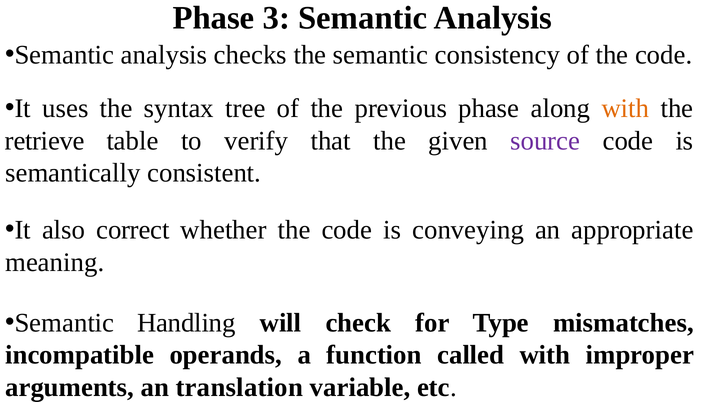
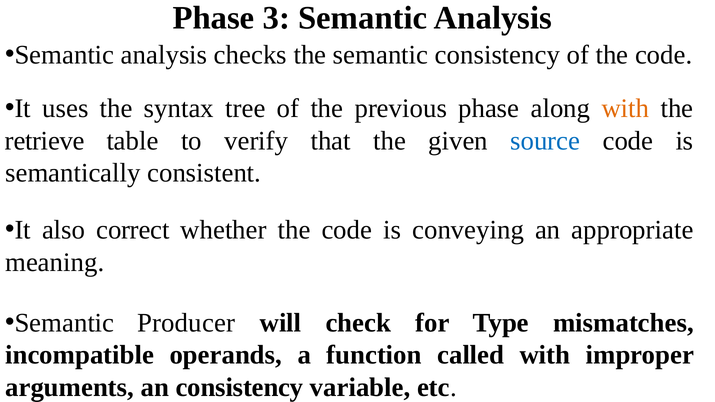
source colour: purple -> blue (545, 141)
Handling: Handling -> Producer (186, 323)
an translation: translation -> consistency (240, 387)
